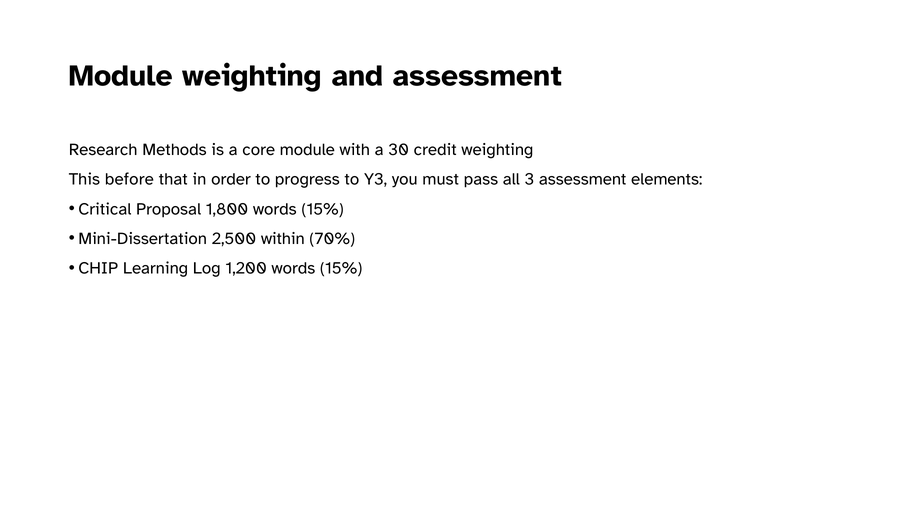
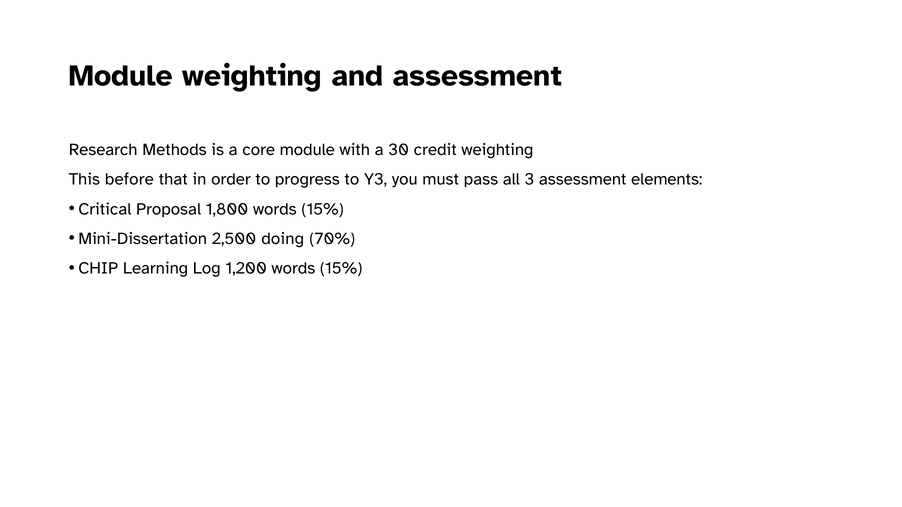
within: within -> doing (283, 239)
